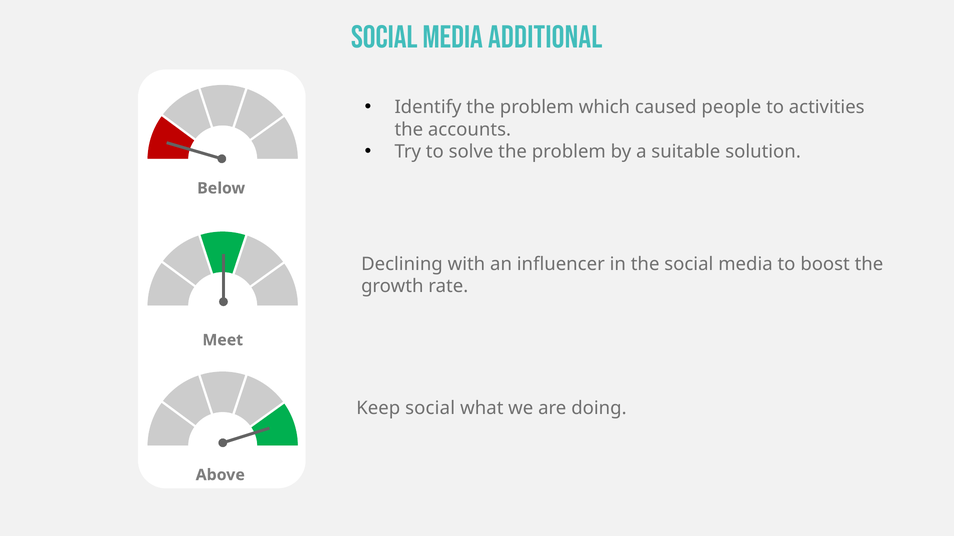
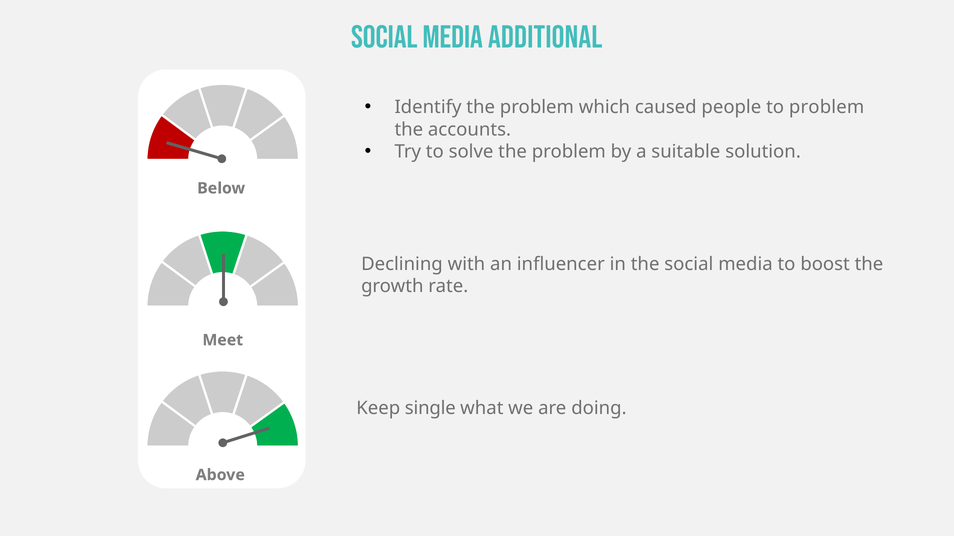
to activities: activities -> problem (827, 107)
Keep social: social -> single (430, 408)
